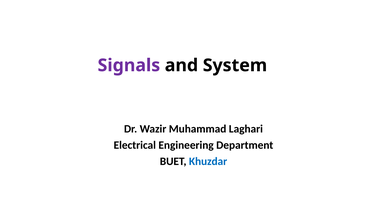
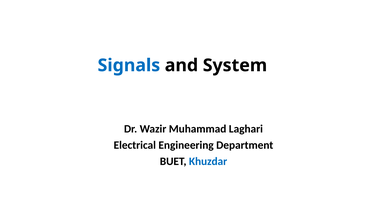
Signals colour: purple -> blue (129, 65)
